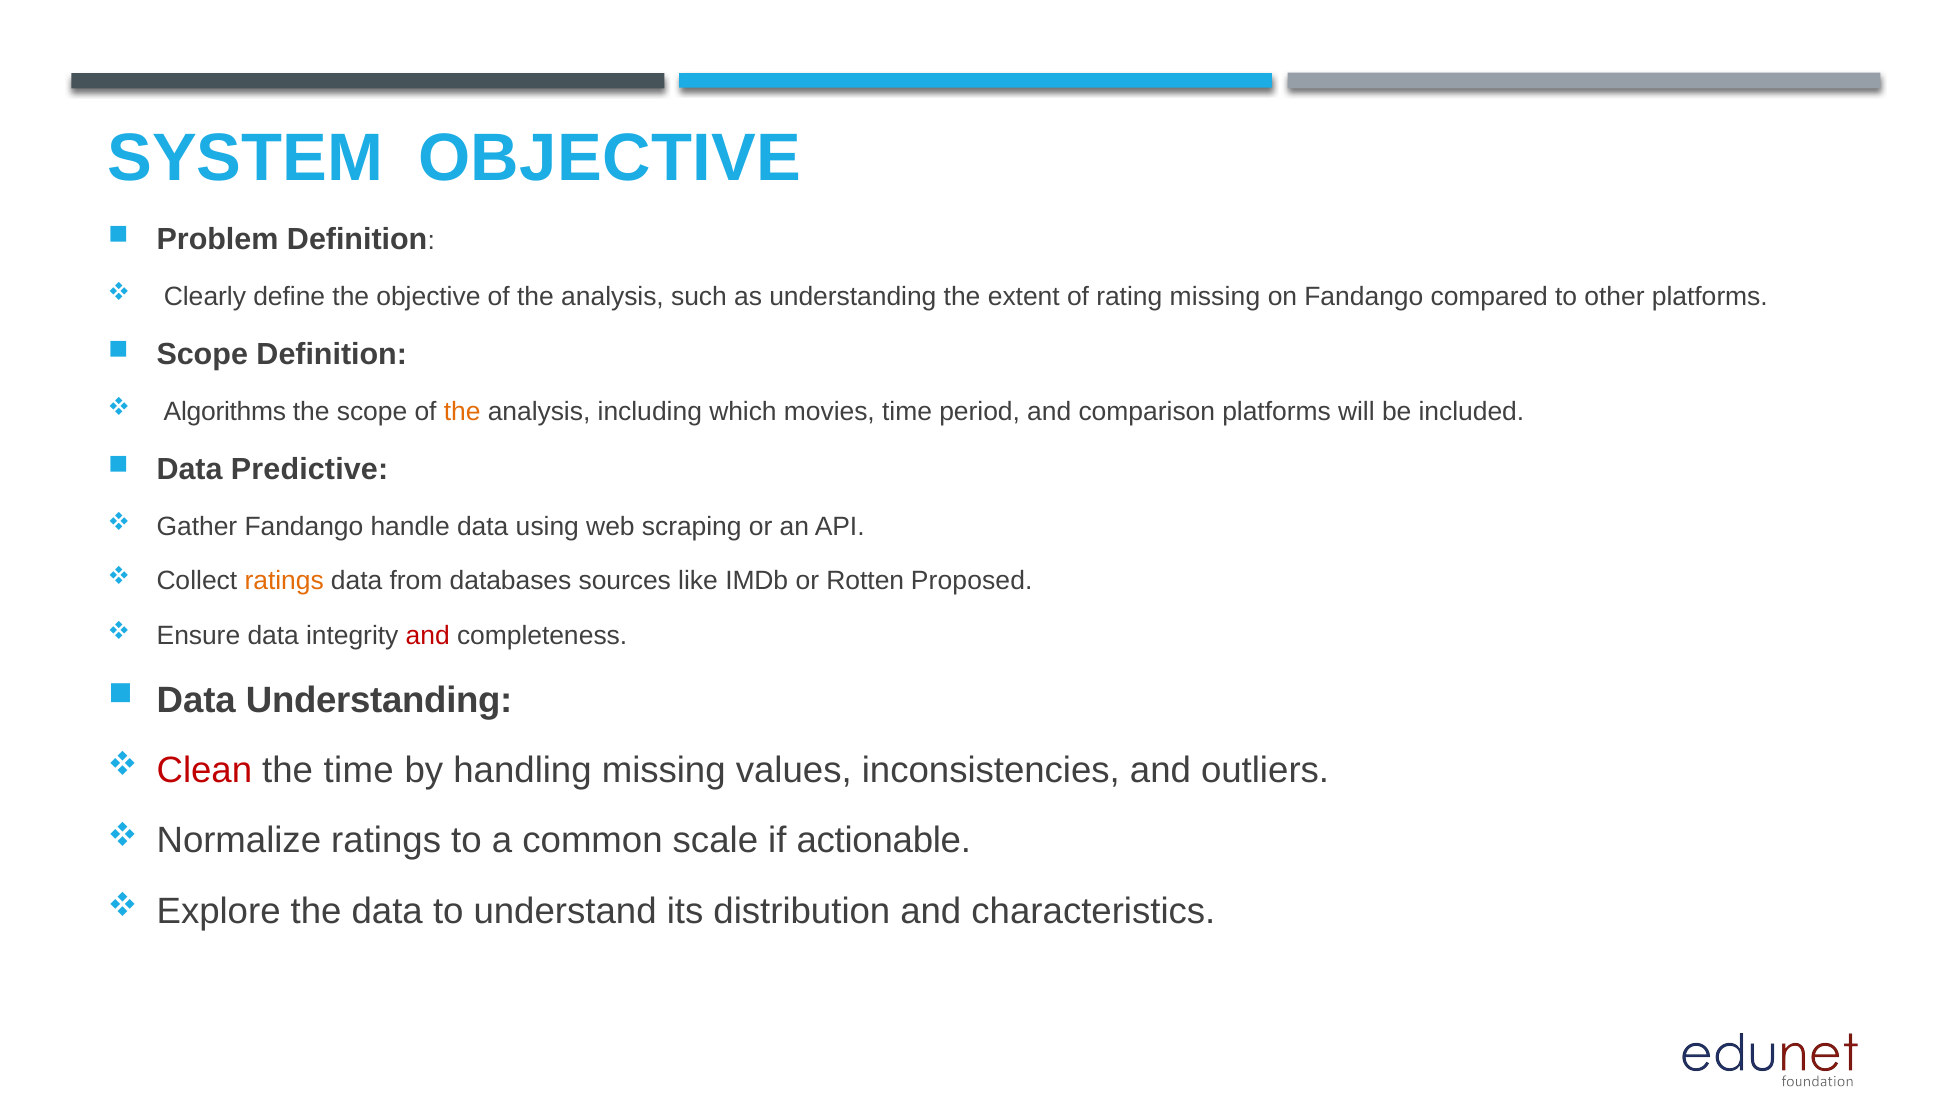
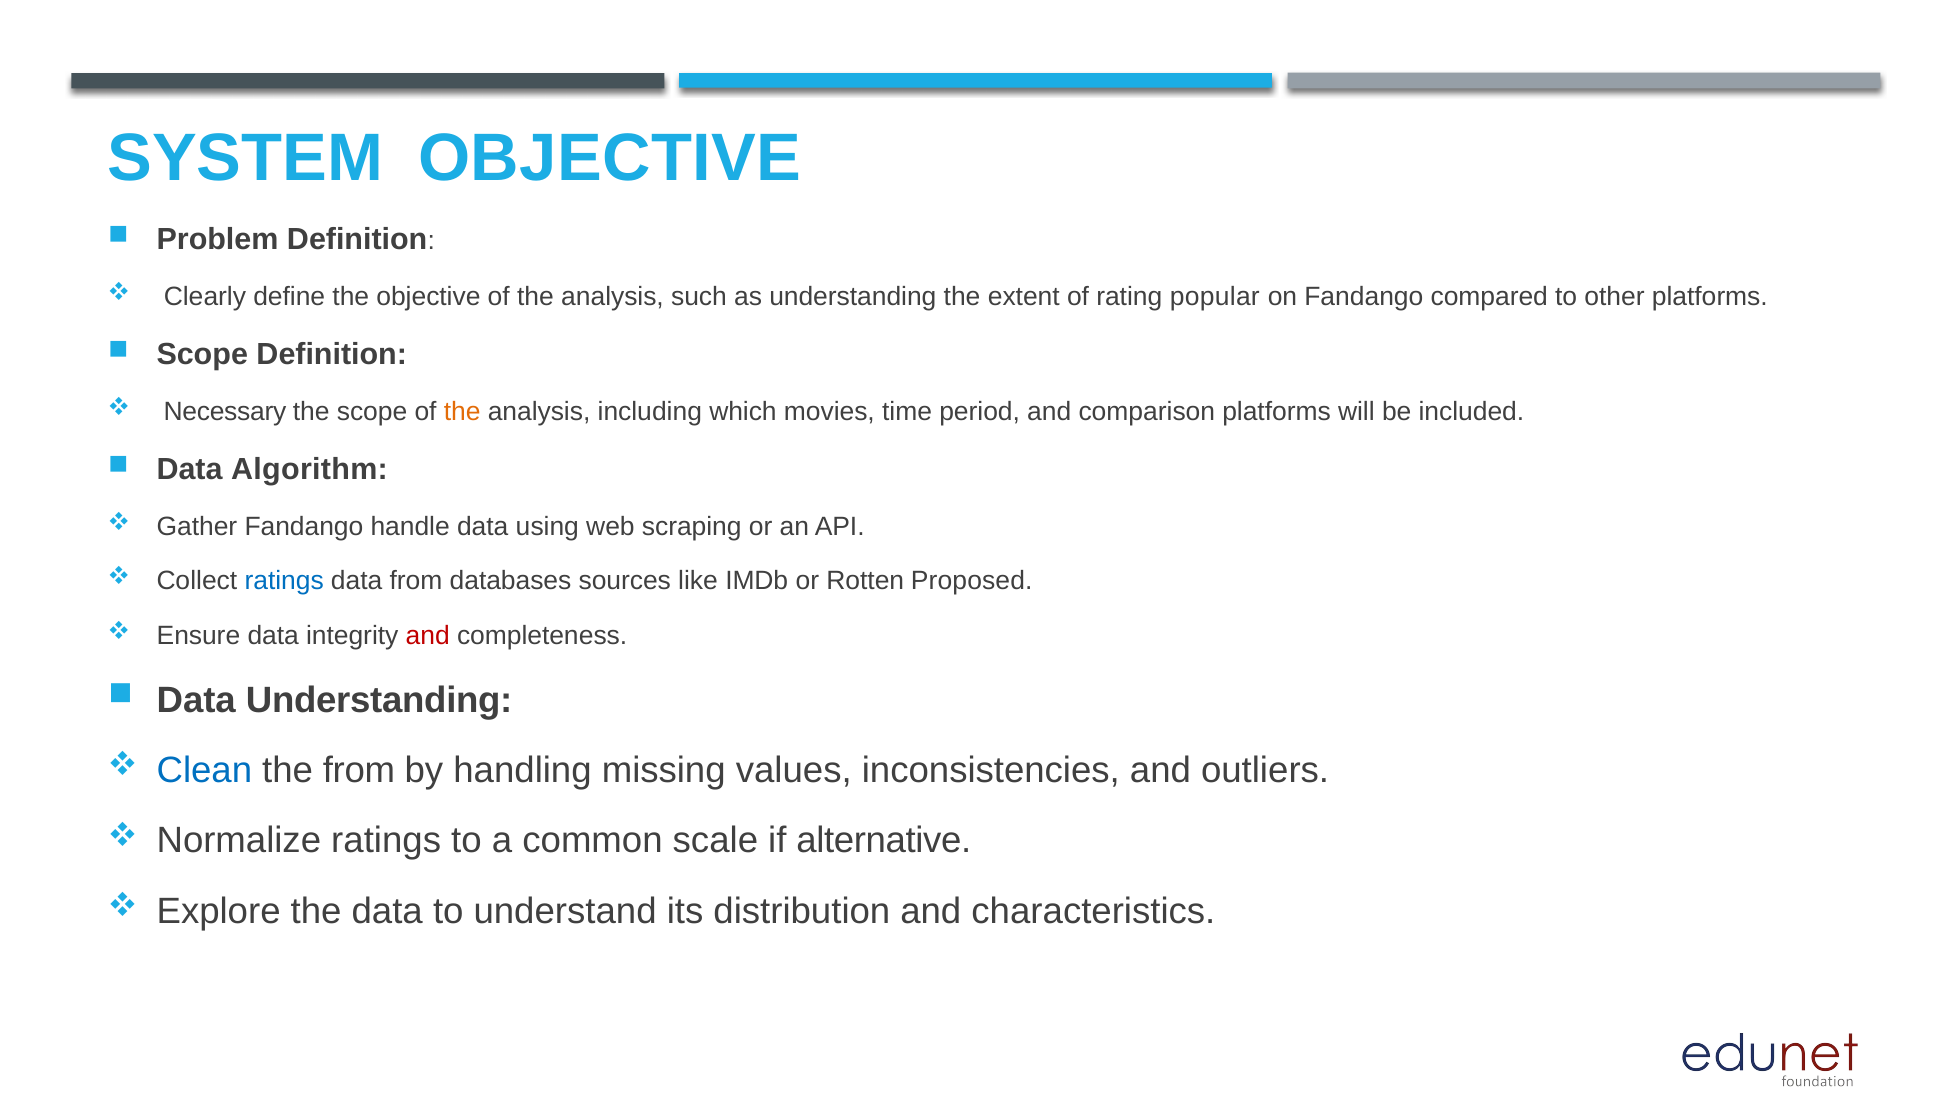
rating missing: missing -> popular (1215, 296)
Algorithms: Algorithms -> Necessary (225, 411)
Predictive: Predictive -> Algorithm (310, 470)
ratings colour: orange -> blue (284, 581)
Clean colour: red -> blue (204, 771)
the time: time -> from (359, 771)
actionable: actionable -> alternative (884, 841)
